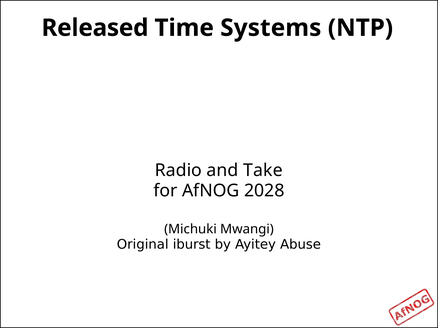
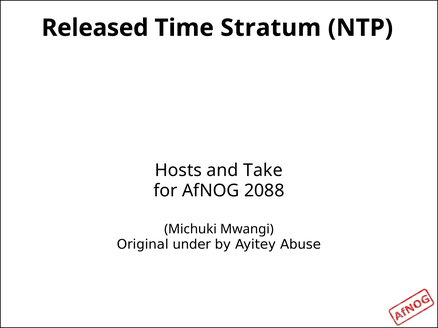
Systems: Systems -> Stratum (271, 28)
Radio: Radio -> Hosts (178, 170)
2028: 2028 -> 2088 (264, 191)
iburst: iburst -> under (192, 245)
